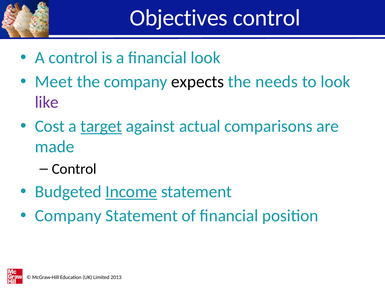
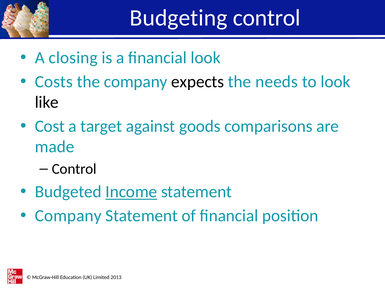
Objectives: Objectives -> Budgeting (179, 18)
A control: control -> closing (73, 58)
Meet: Meet -> Costs (54, 82)
like colour: purple -> black (47, 102)
target underline: present -> none (101, 126)
actual: actual -> goods (200, 126)
